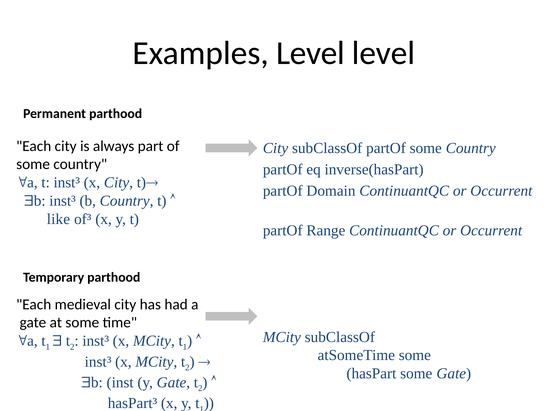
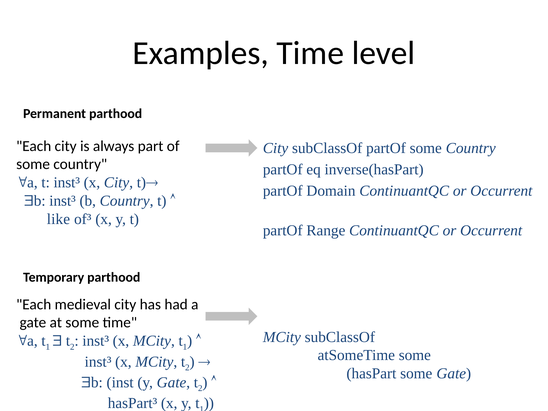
Examples Level: Level -> Time (310, 53)
